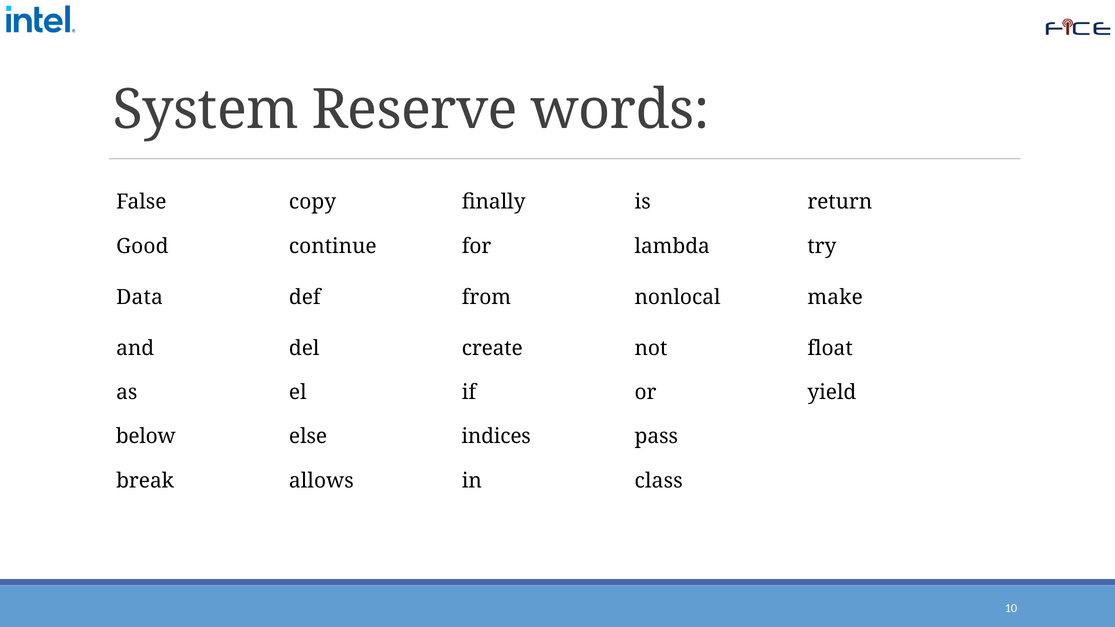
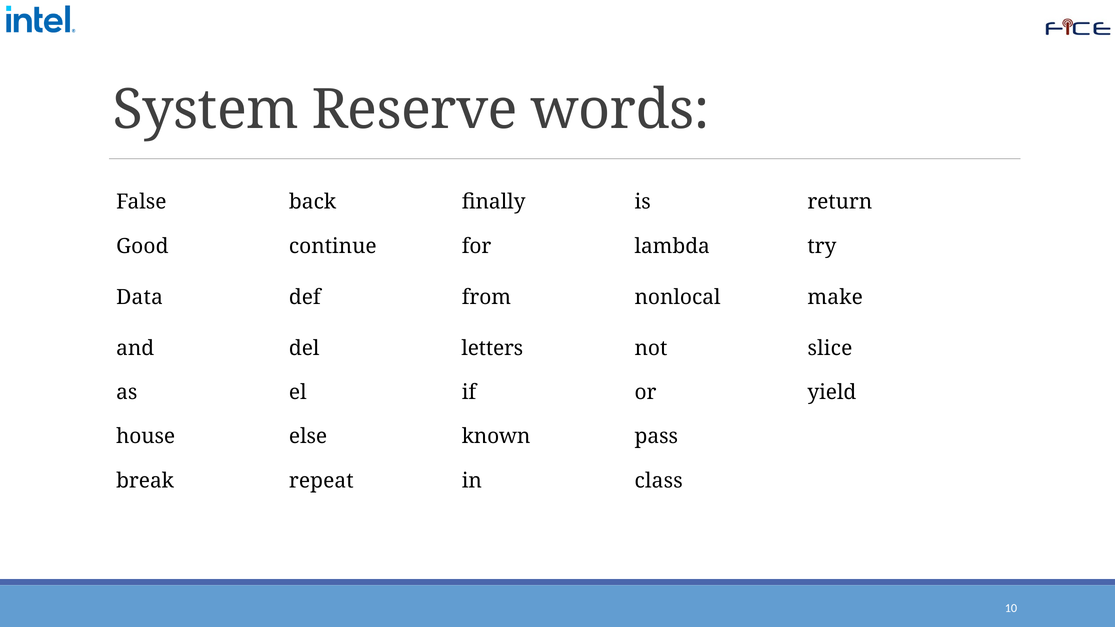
copy: copy -> back (313, 202)
create: create -> letters (492, 348)
float: float -> slice (830, 348)
below: below -> house (146, 437)
indices: indices -> known (496, 437)
allows: allows -> repeat (321, 481)
